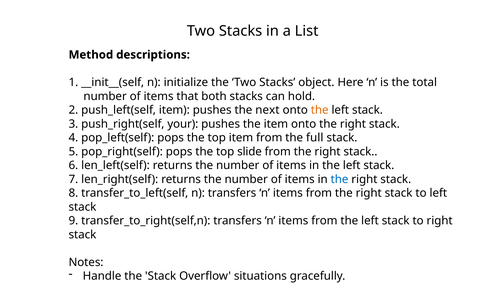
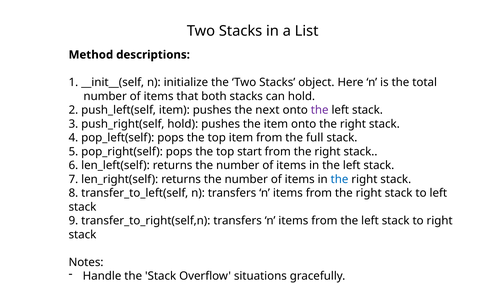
the colour: orange -> purple (320, 110)
push_right(self your: your -> hold (183, 124)
slide: slide -> start (250, 152)
